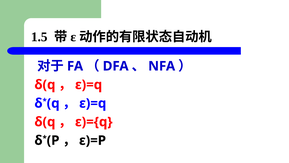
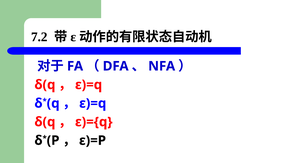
1.5: 1.5 -> 7.2 (39, 37)
